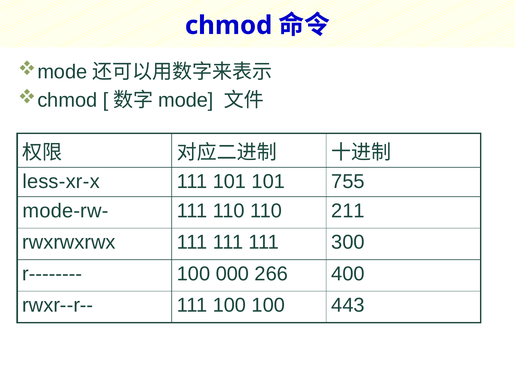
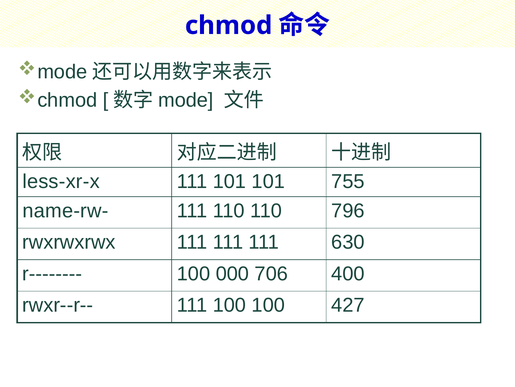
mode-rw-: mode-rw- -> name-rw- (65, 210)
211: 211 -> 796 (348, 210)
300: 300 -> 630 (348, 242)
266: 266 -> 706 (271, 273)
443: 443 -> 427 (348, 305)
